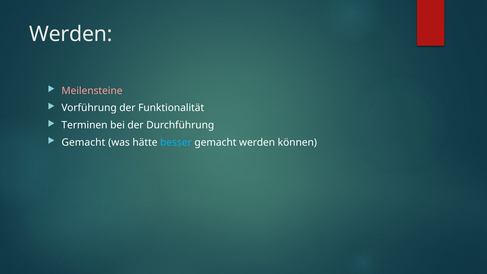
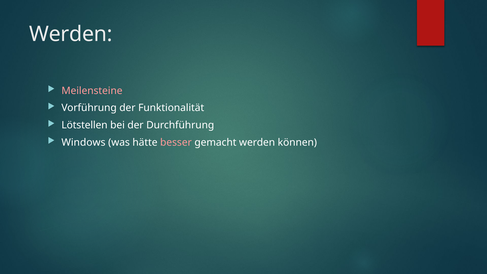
Terminen: Terminen -> Lötstellen (85, 125)
Gemacht: Gemacht -> Windows (83, 142)
besser colour: light blue -> pink (176, 142)
